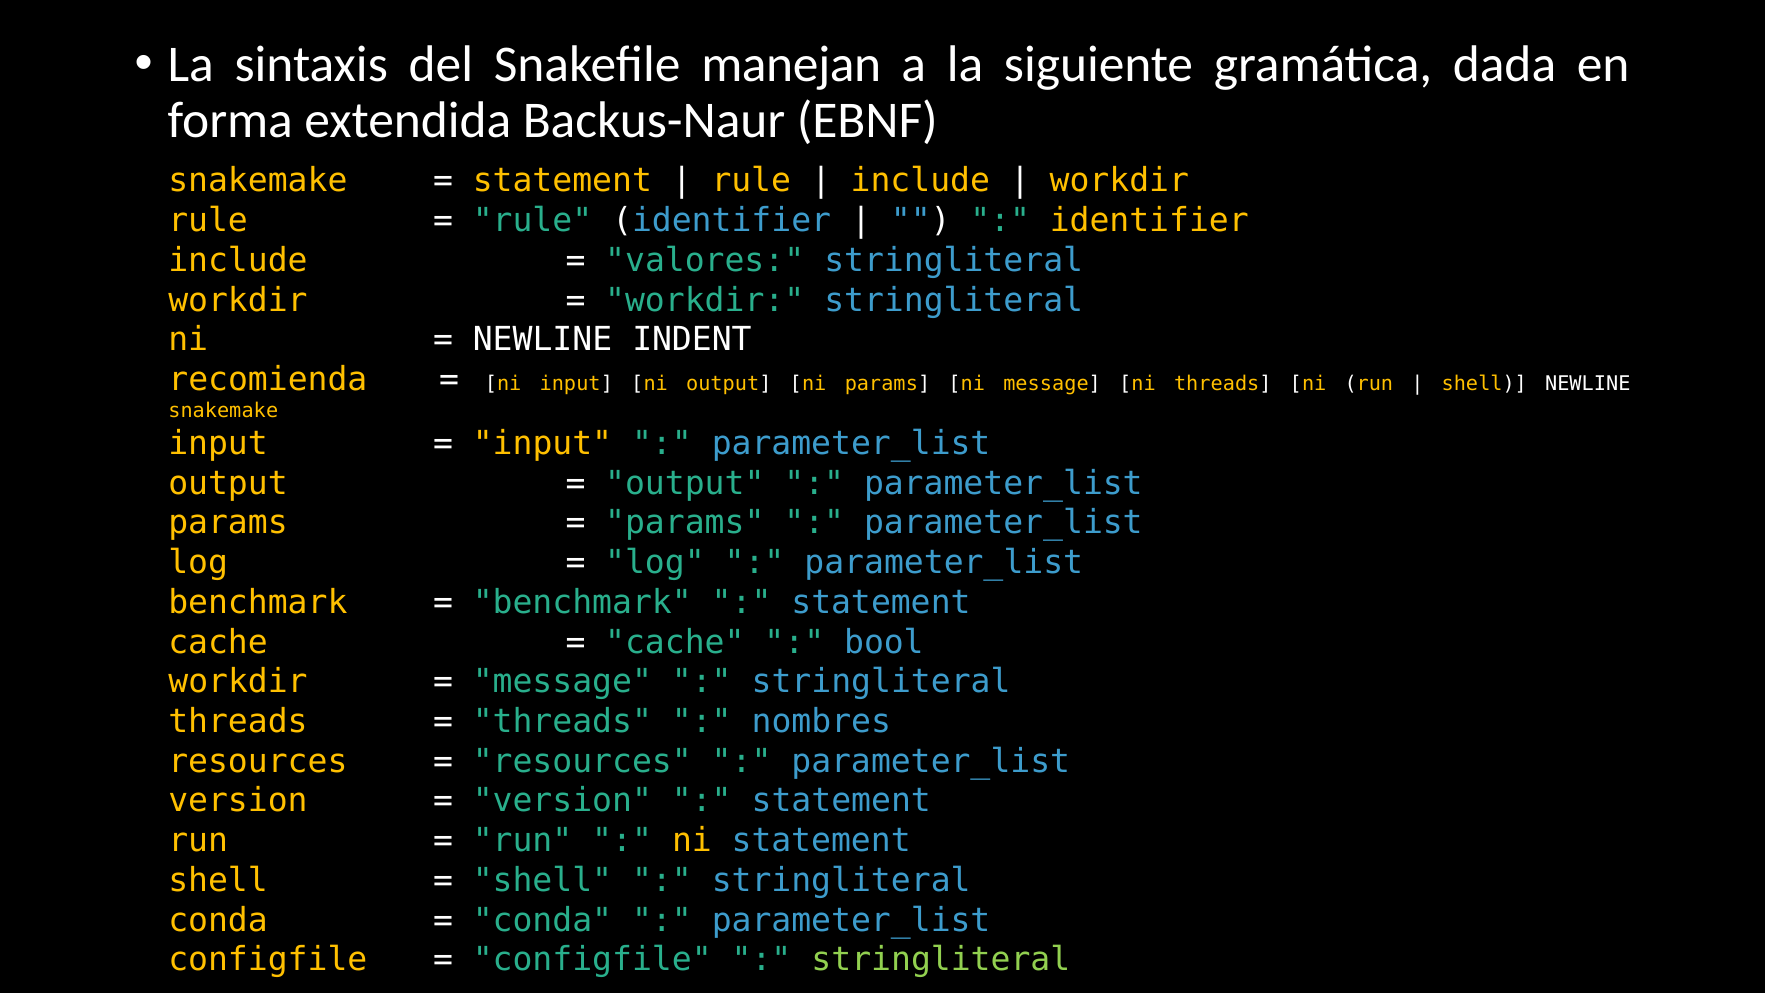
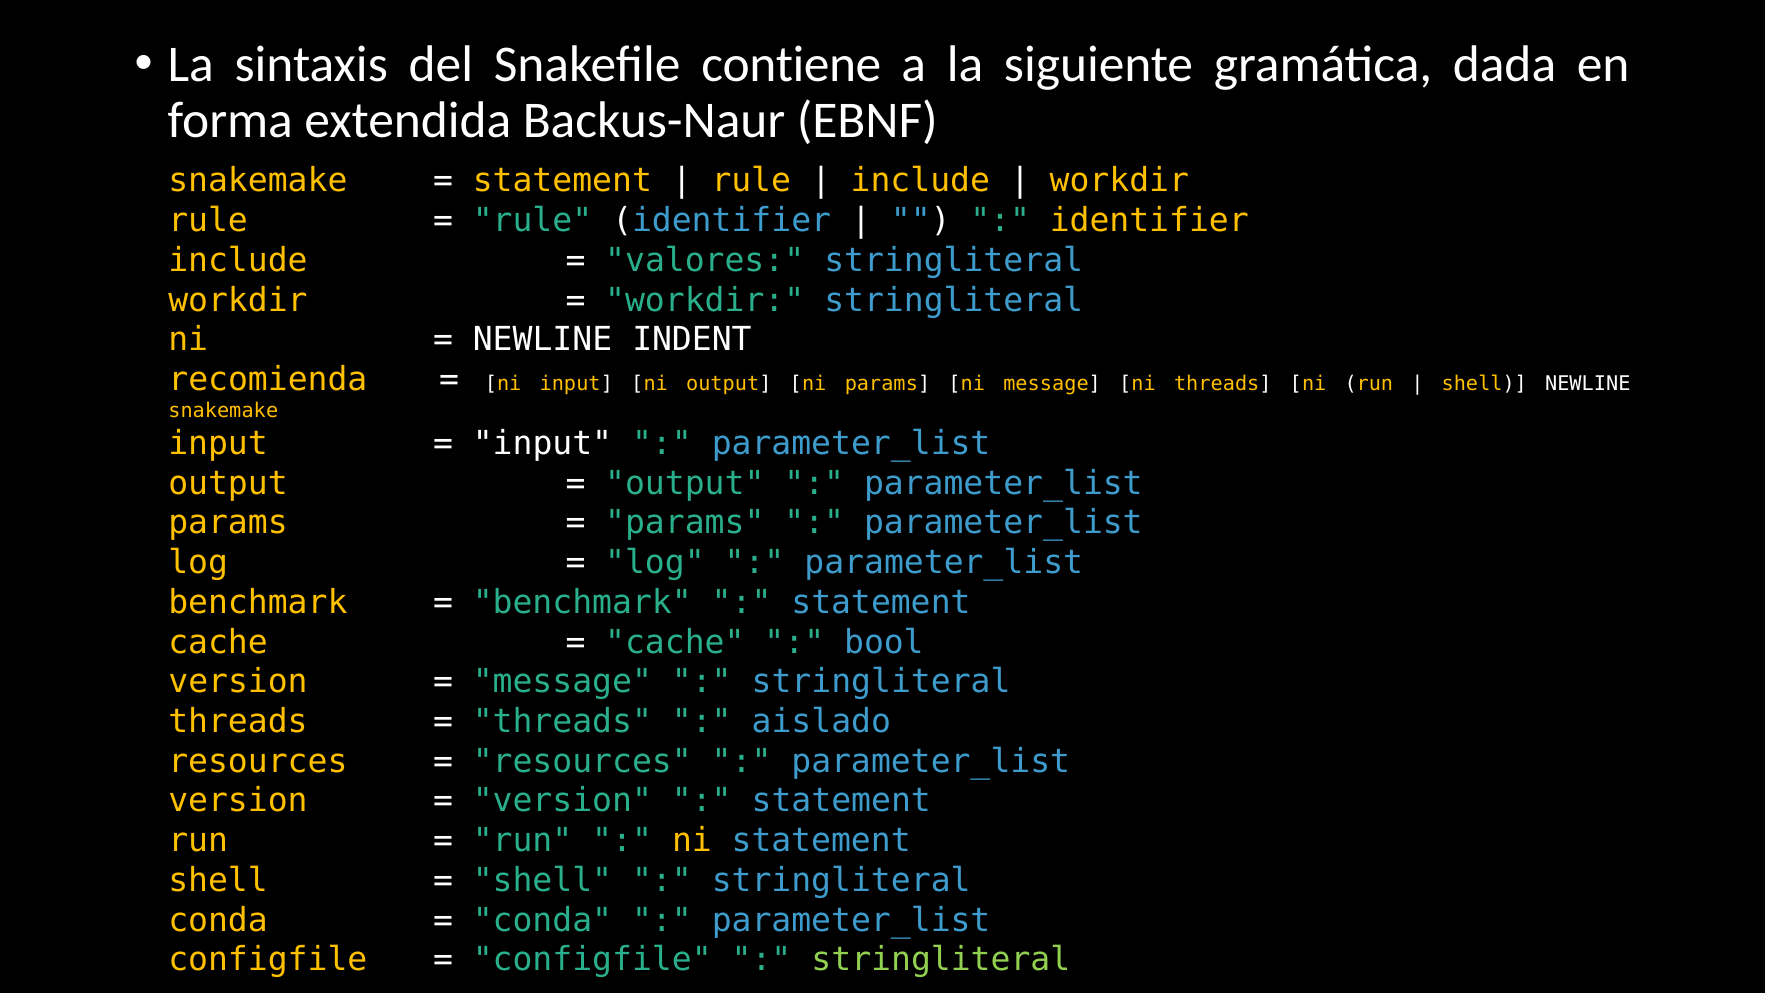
manejan: manejan -> contiene (791, 65)
input colour: yellow -> white (542, 443)
workdir: workdir -> version (238, 682)
nombres: nombres -> aislado (821, 721)
